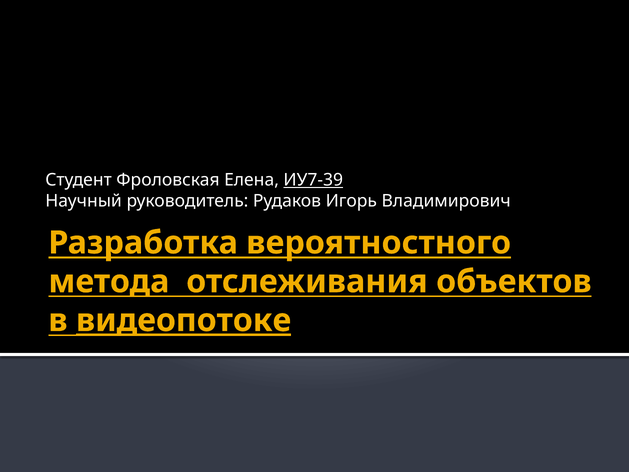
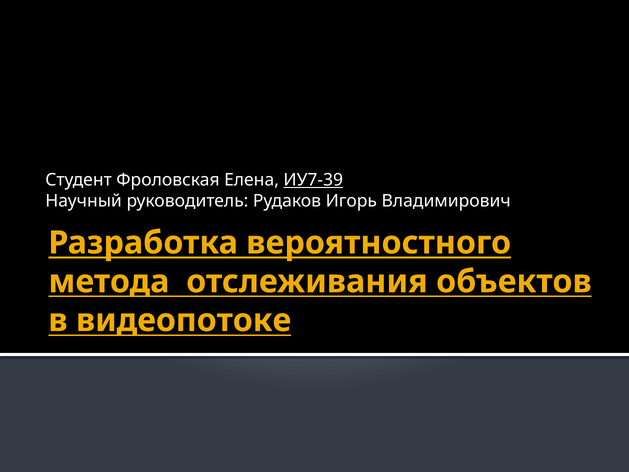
видеопотоке underline: present -> none (184, 320)
